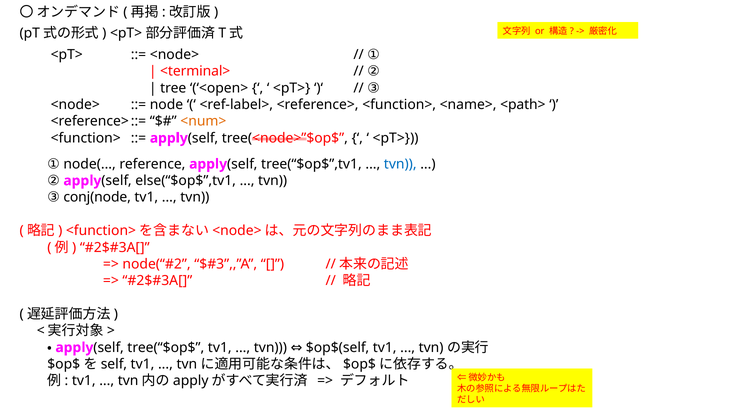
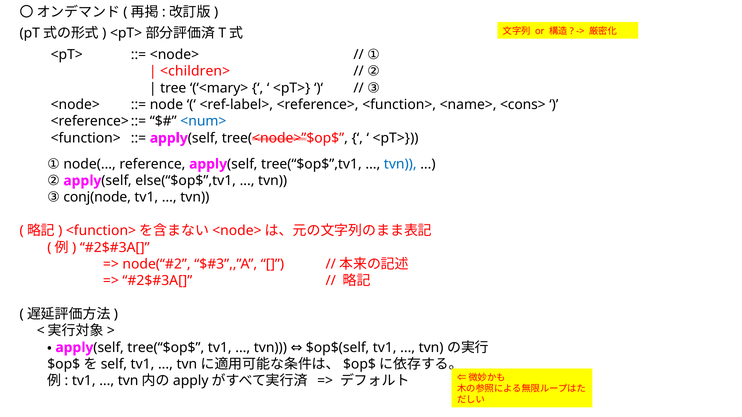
<terminal>: <terminal> -> <children> (195, 71)
<open>: <open> -> <mary> (219, 88)
<path>: <path> -> <cons> (523, 105)
<num> colour: orange -> blue (203, 122)
